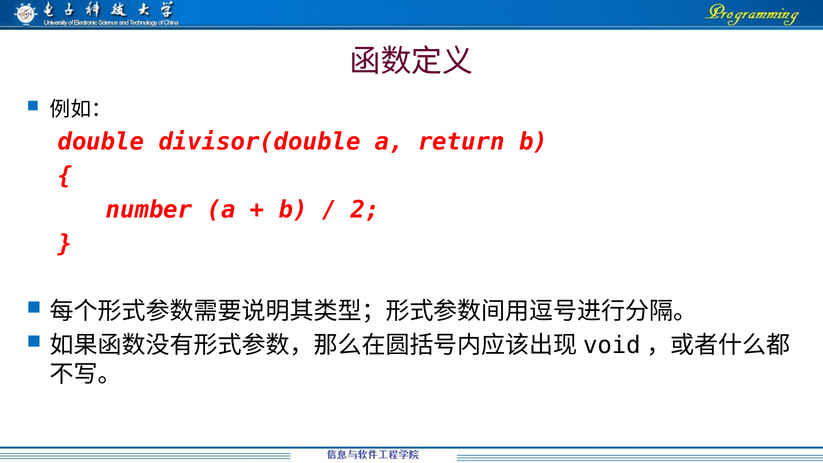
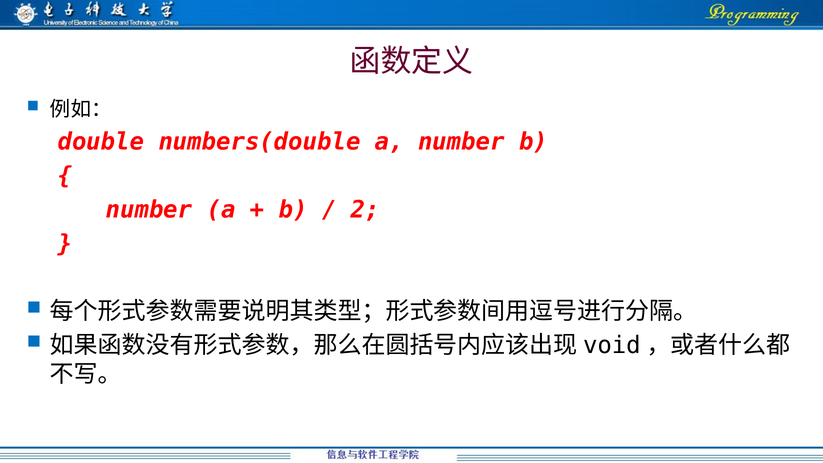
divisor(double: divisor(double -> numbers(double (260, 142)
a return: return -> number (461, 142)
